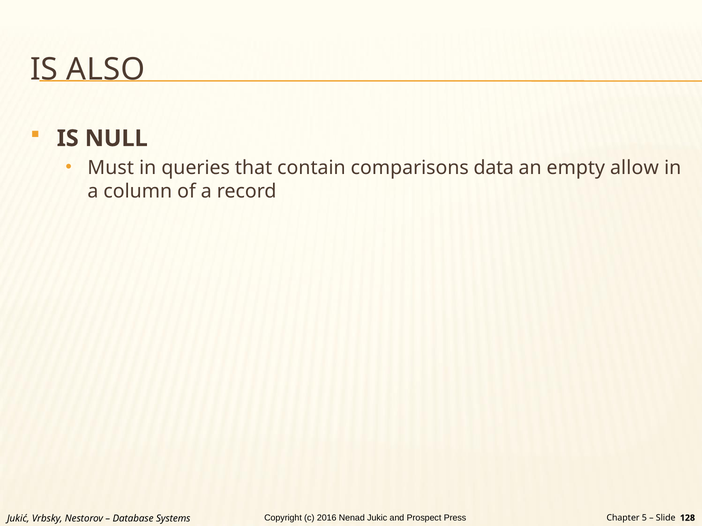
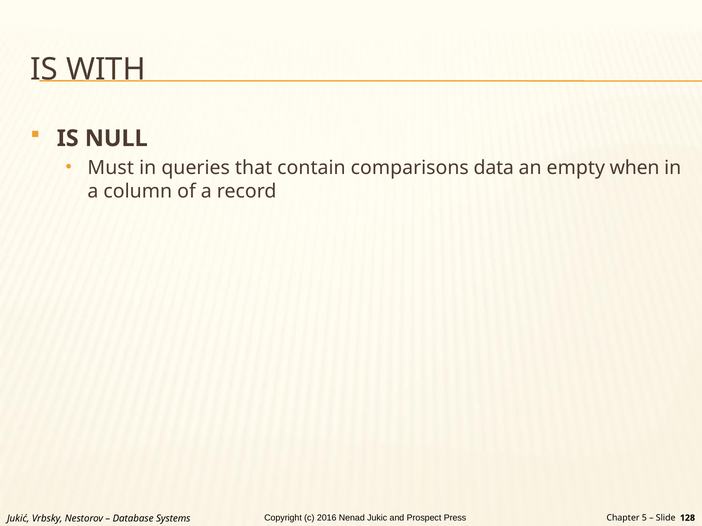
ALSO: ALSO -> WITH (106, 69)
allow: allow -> when (635, 168)
